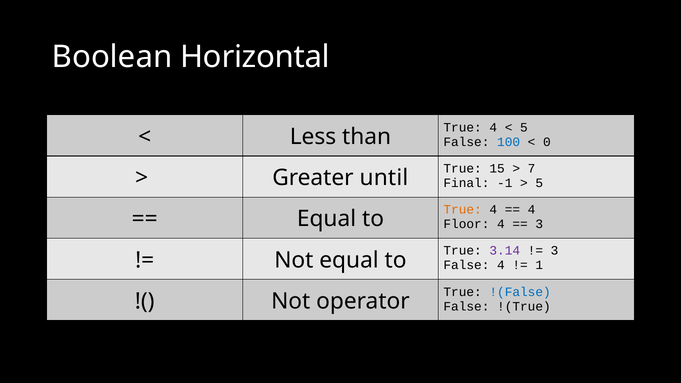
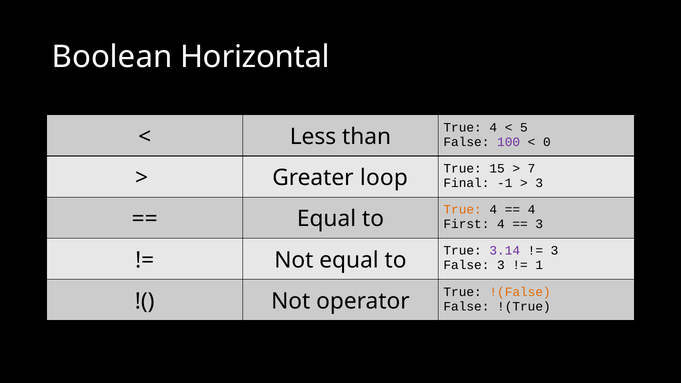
100 colour: blue -> purple (509, 142)
until: until -> loop (384, 178)
5: 5 -> 3 (539, 183)
Floor: Floor -> First (466, 224)
False 4: 4 -> 3 (501, 265)
!(False colour: blue -> orange (520, 292)
